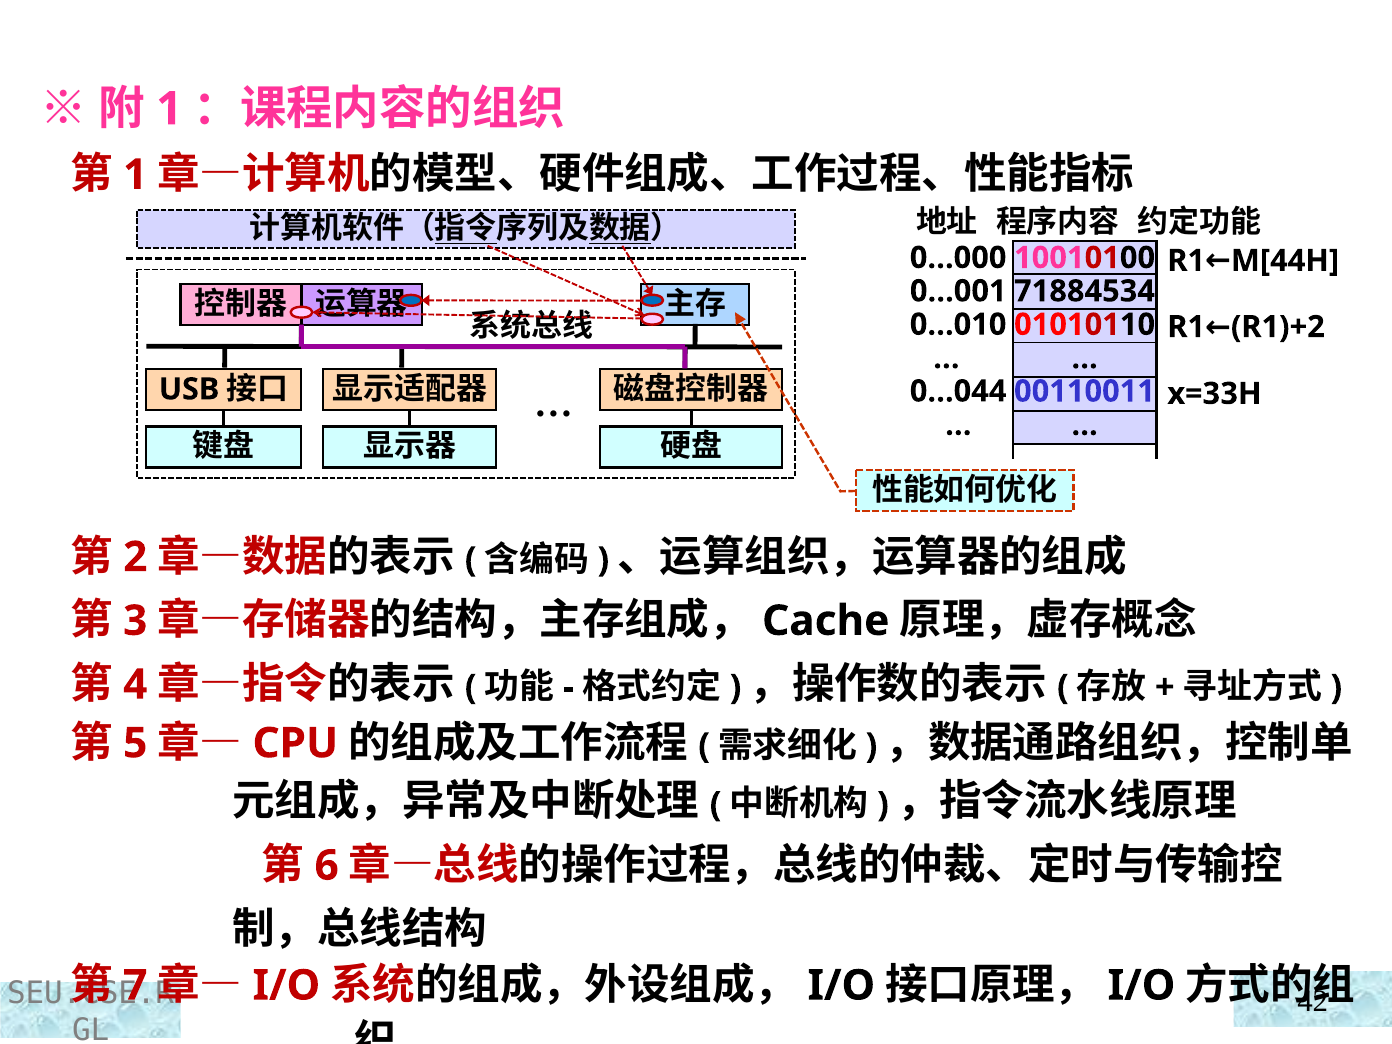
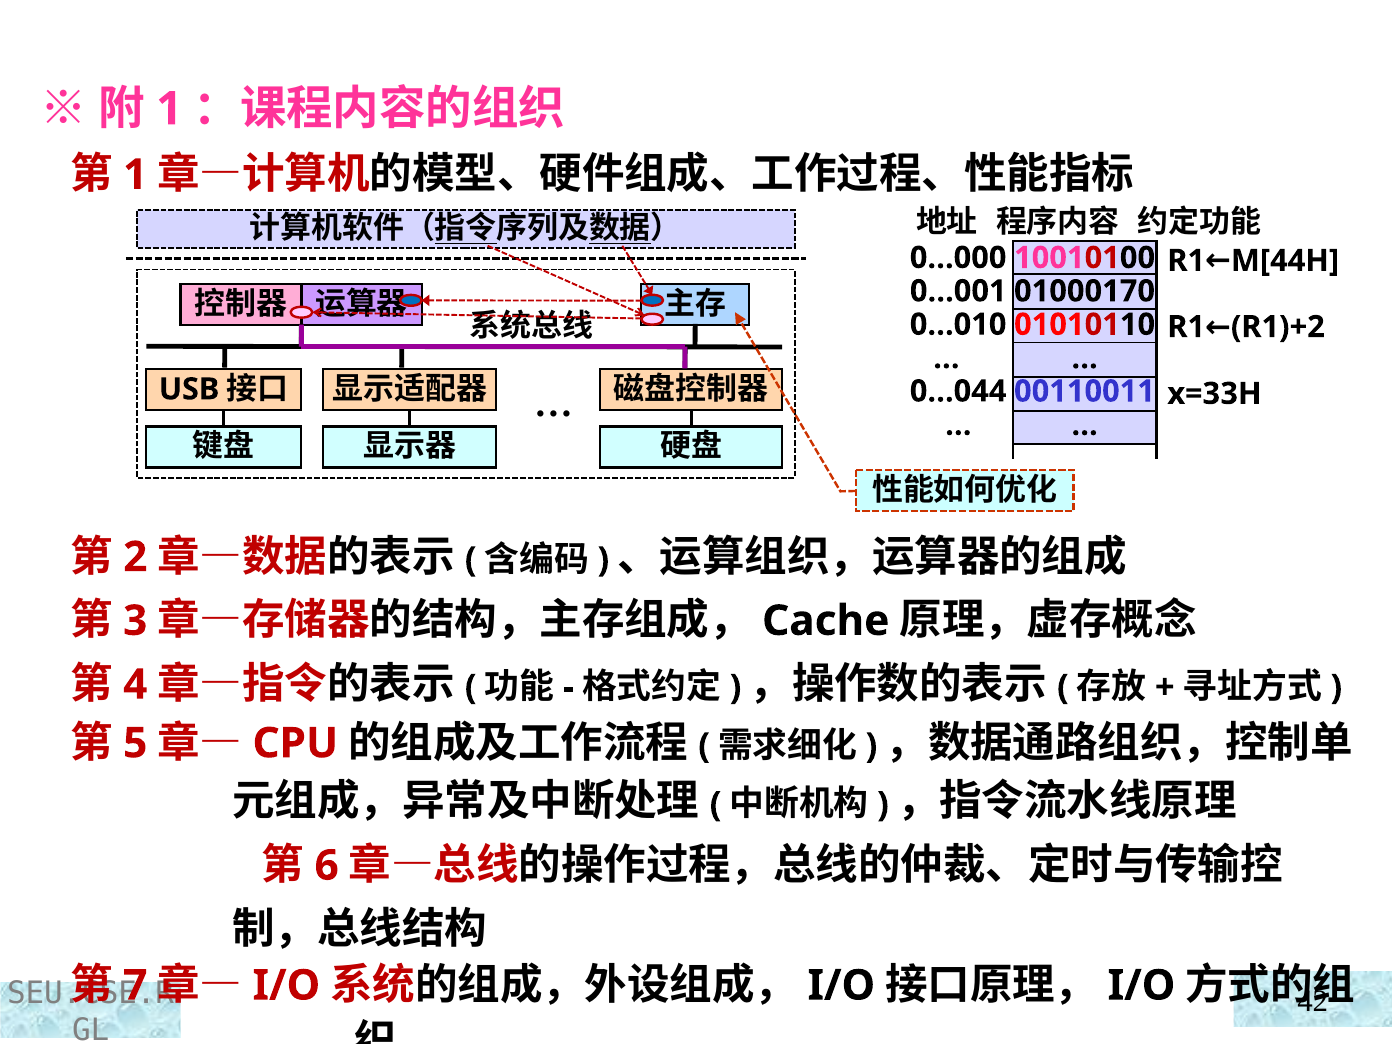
71884534: 71884534 -> 01000170 (1085, 291)
